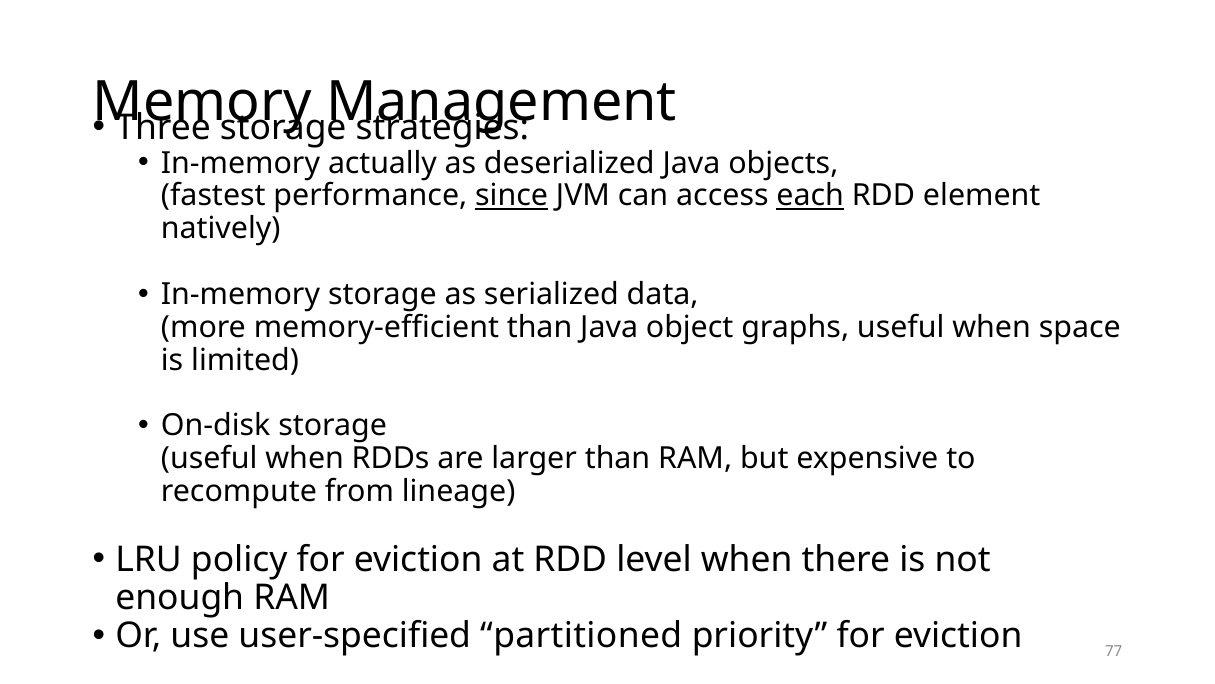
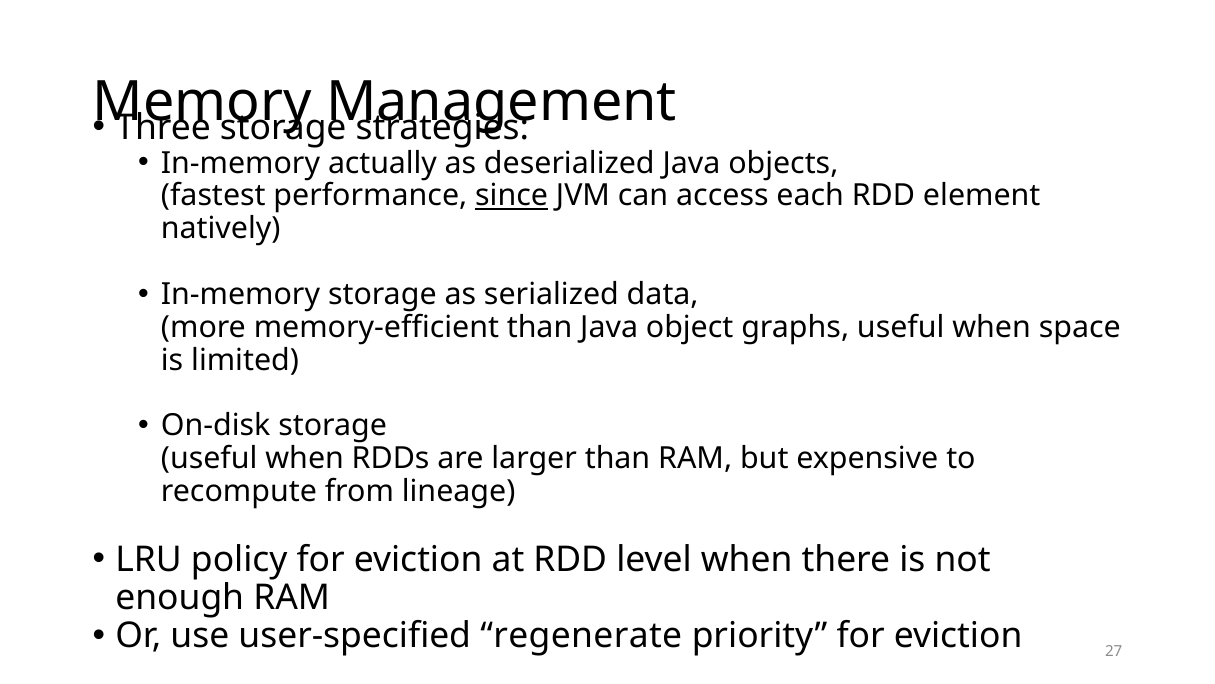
each underline: present -> none (810, 196)
partitioned: partitioned -> regenerate (581, 636)
77: 77 -> 27 (1114, 651)
